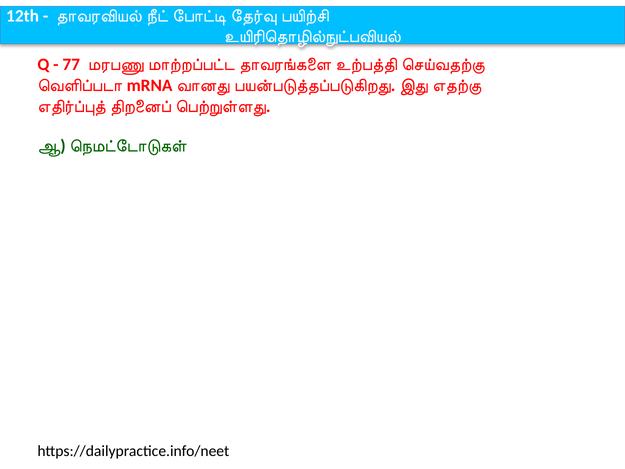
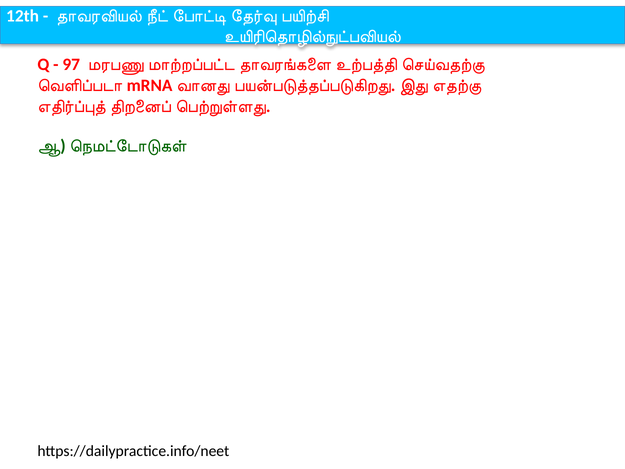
77: 77 -> 97 (71, 65)
